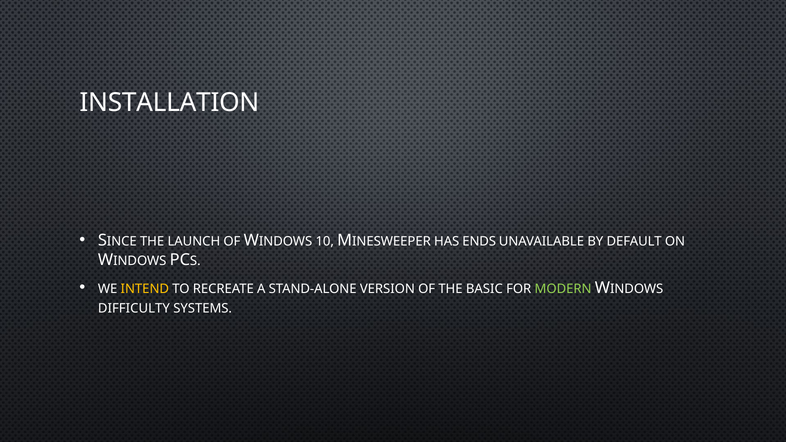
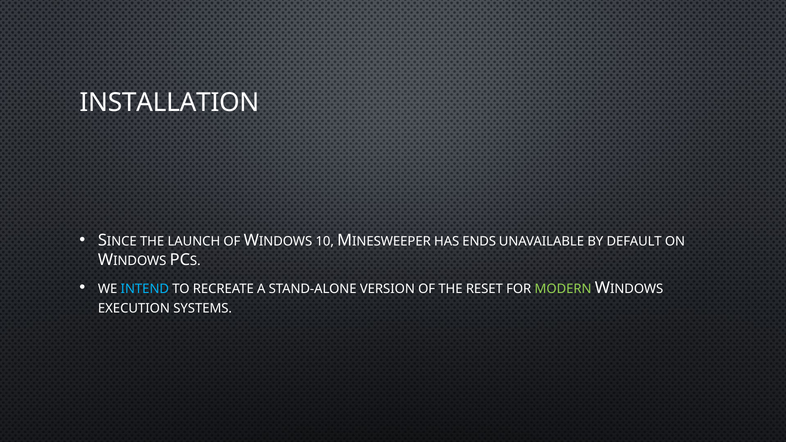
INTEND colour: yellow -> light blue (145, 289)
BASIC: BASIC -> RESET (484, 289)
DIFFICULTY: DIFFICULTY -> EXECUTION (134, 308)
